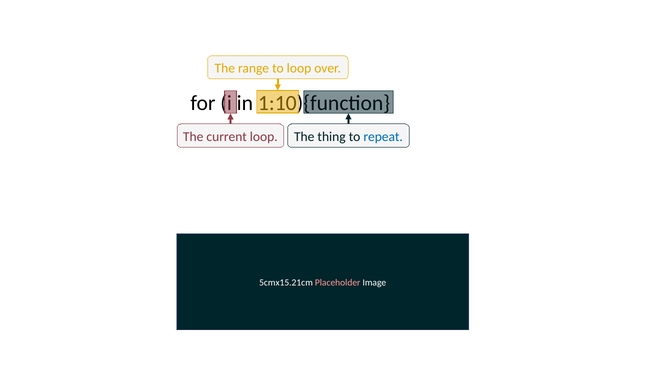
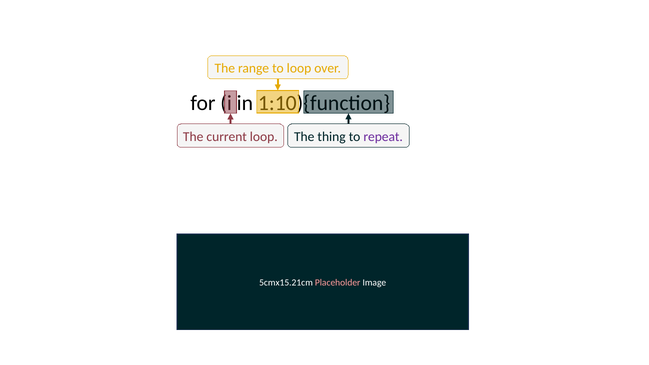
repeat colour: blue -> purple (383, 137)
